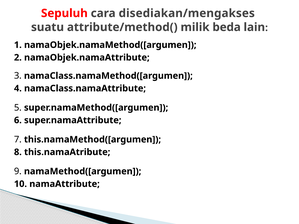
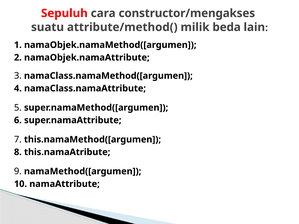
disediakan/mengakses: disediakan/mengakses -> constructor/mengakses (187, 13)
